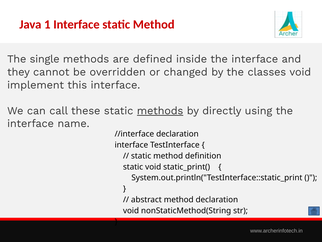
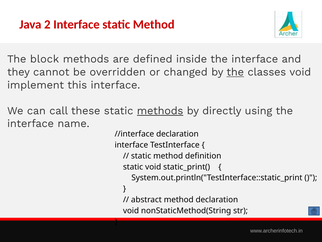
1: 1 -> 2 (47, 24)
single: single -> block (45, 59)
the underline: none -> present (235, 72)
